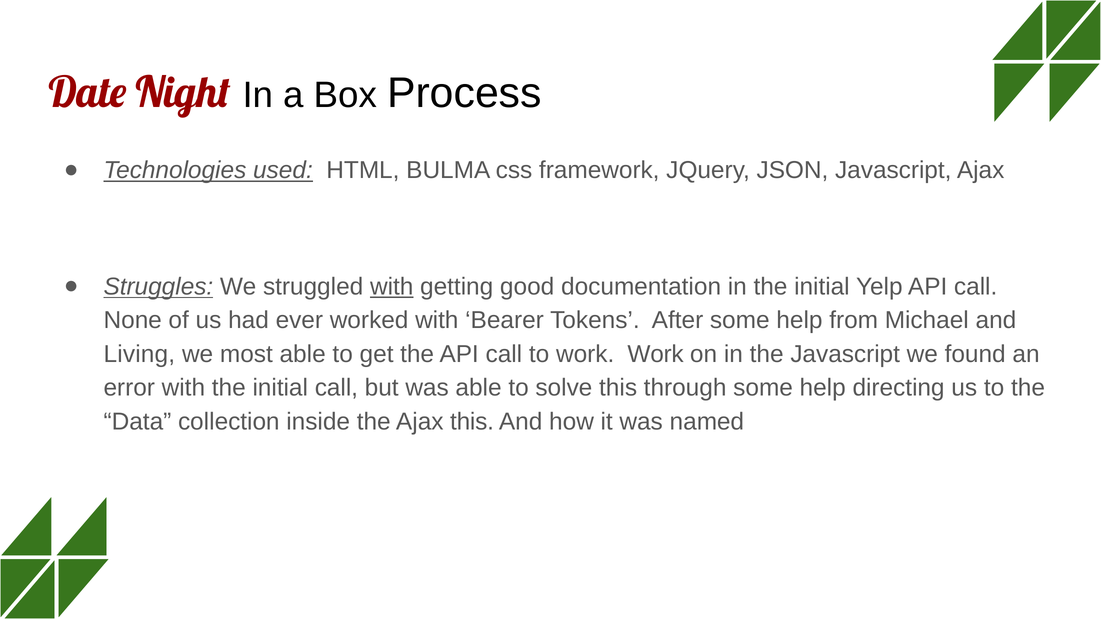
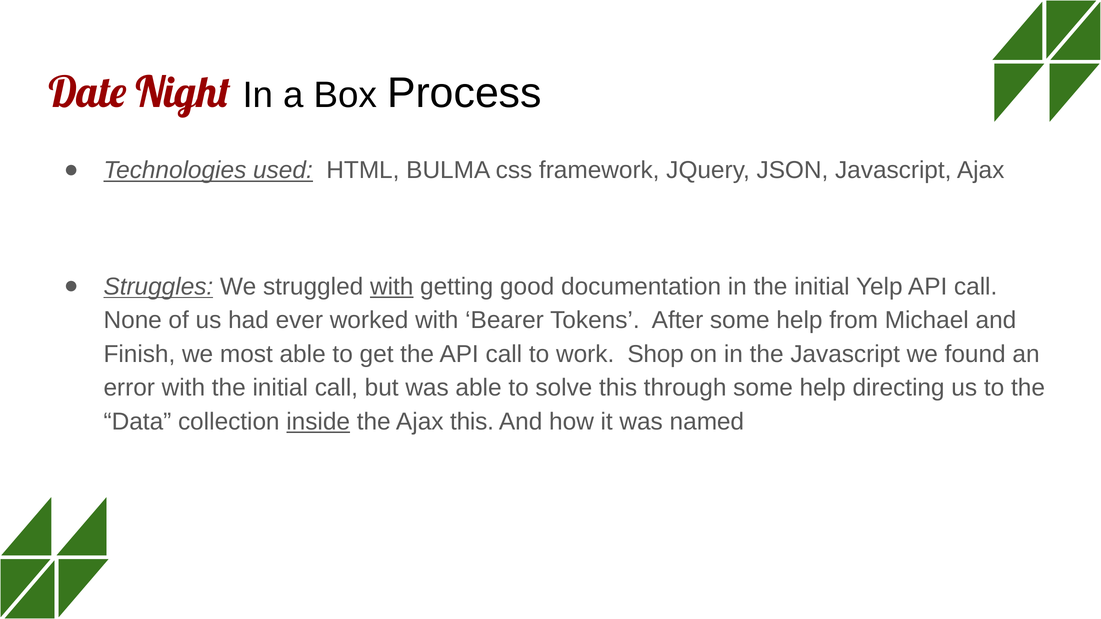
Living: Living -> Finish (139, 354)
work Work: Work -> Shop (656, 354)
inside underline: none -> present (318, 422)
